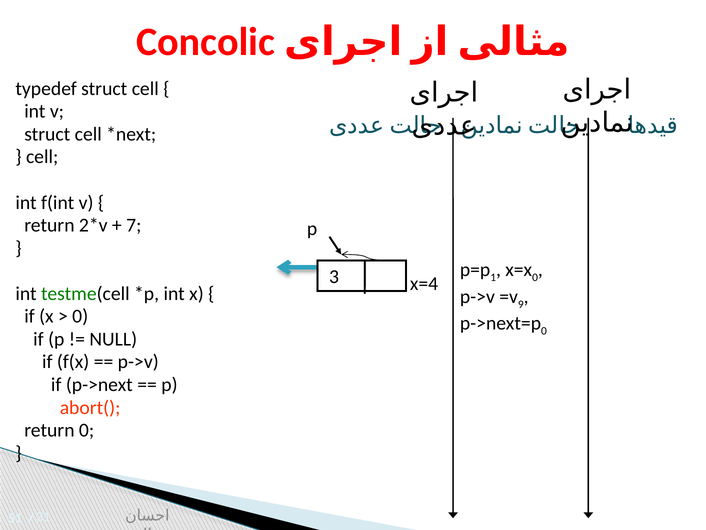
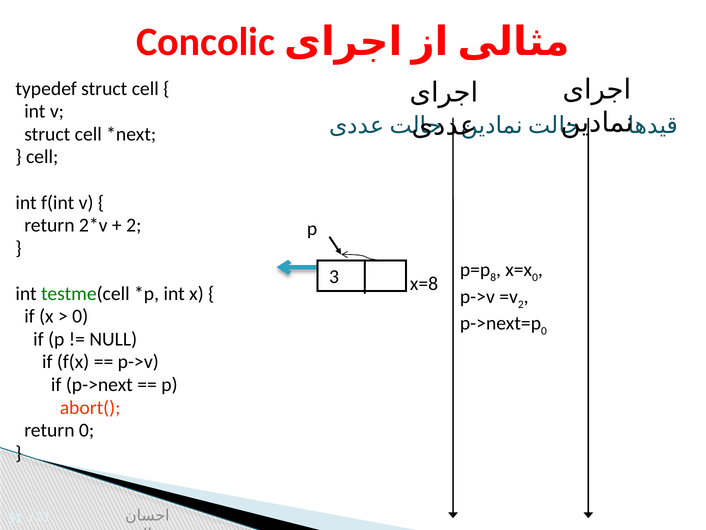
7: 7 -> 2 (134, 225)
1: 1 -> 8 (493, 277)
x=4: x=4 -> x=8 (424, 284)
9: 9 -> 2 (521, 304)
